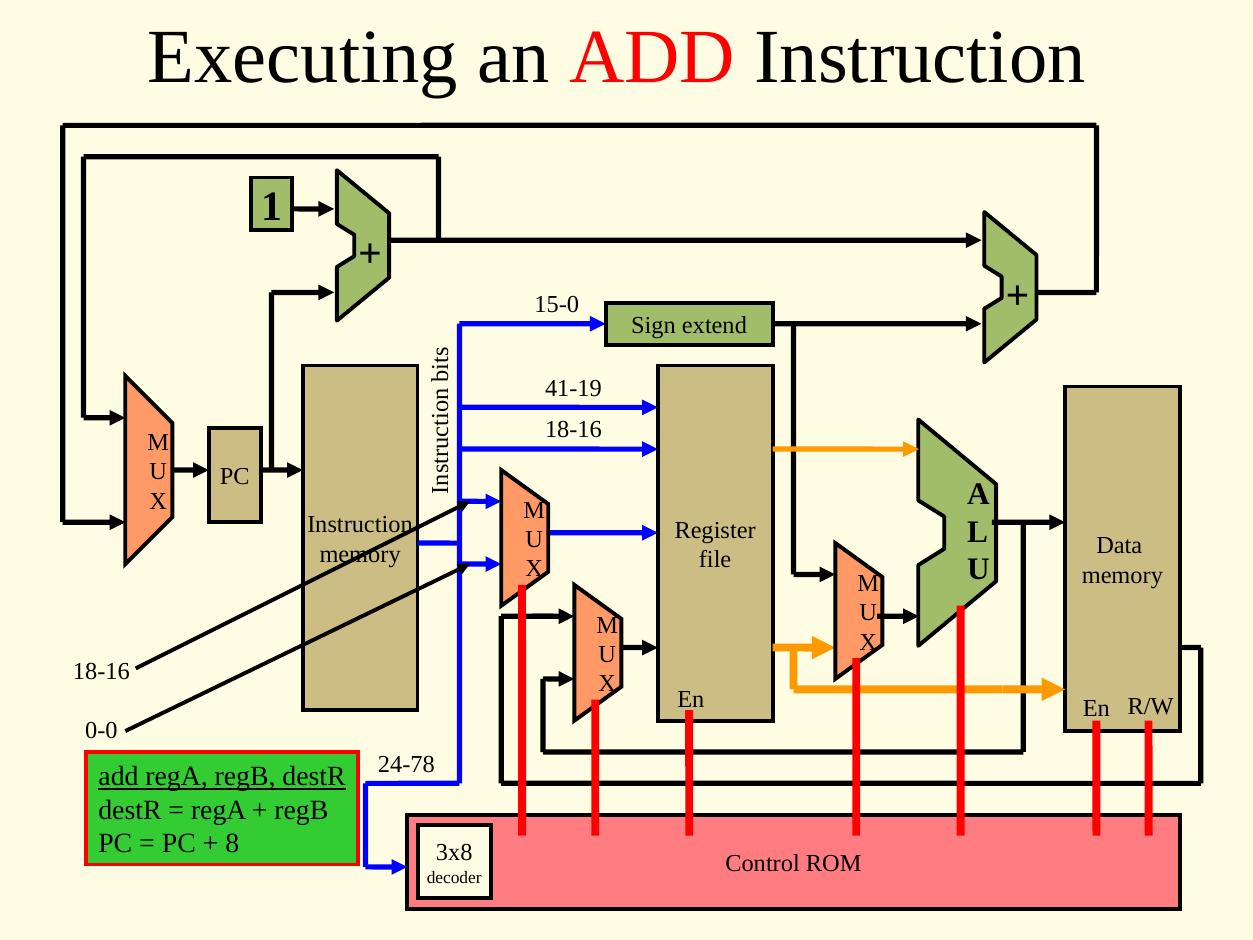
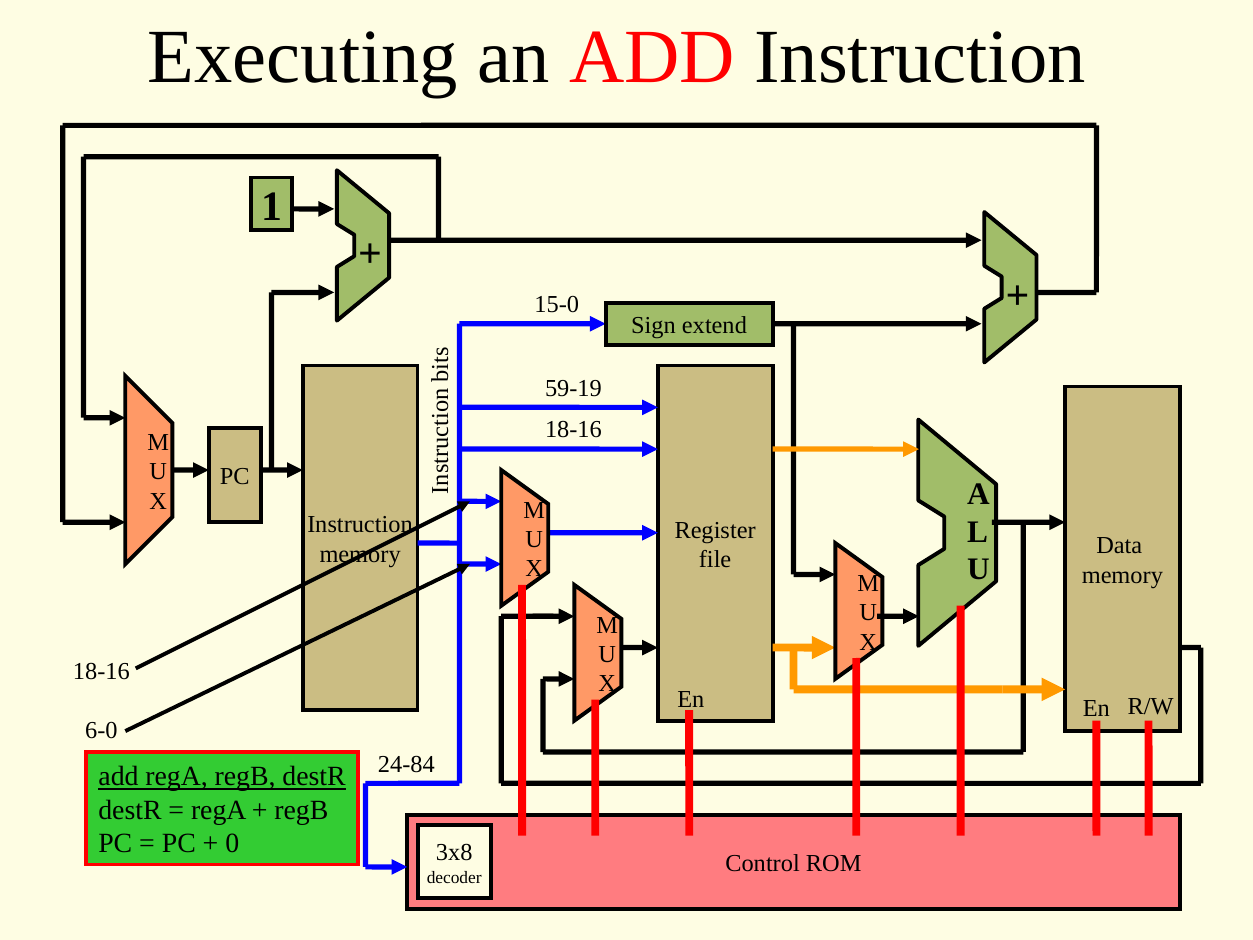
41-19: 41-19 -> 59-19 (573, 388)
0-0: 0-0 -> 6-0 (101, 730)
24-78: 24-78 -> 24-84 (406, 764)
8: 8 -> 0 (232, 843)
